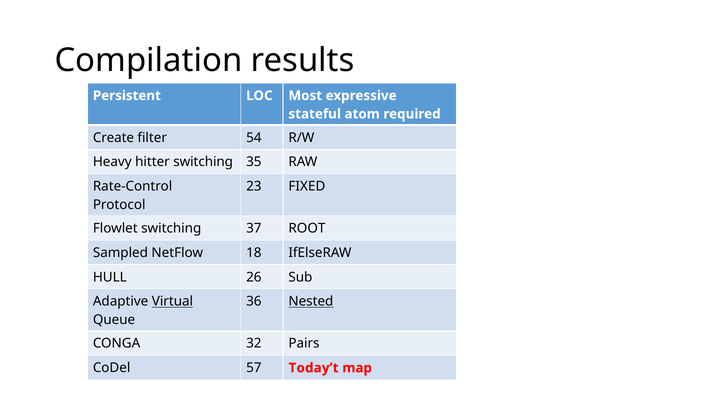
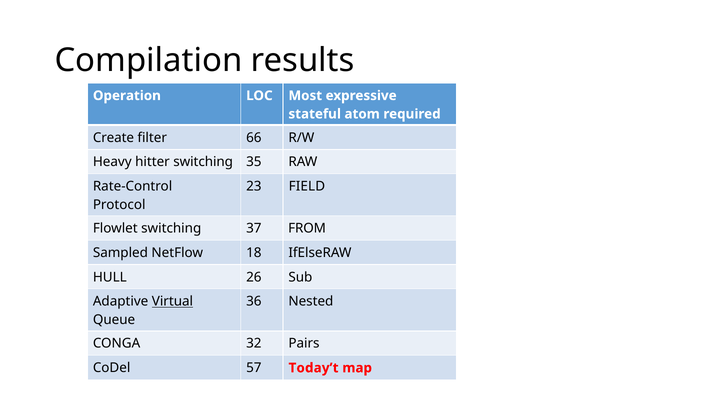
Persistent: Persistent -> Operation (127, 96)
54: 54 -> 66 (254, 138)
FIXED: FIXED -> FIELD (307, 186)
ROOT: ROOT -> FROM (307, 228)
Nested underline: present -> none (311, 301)
